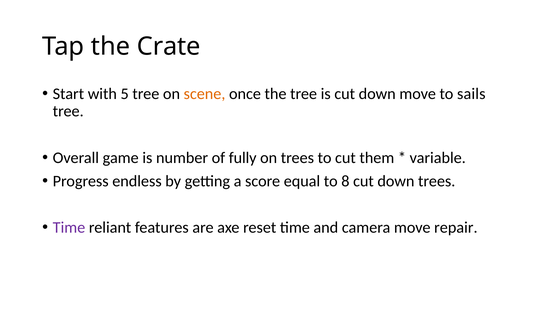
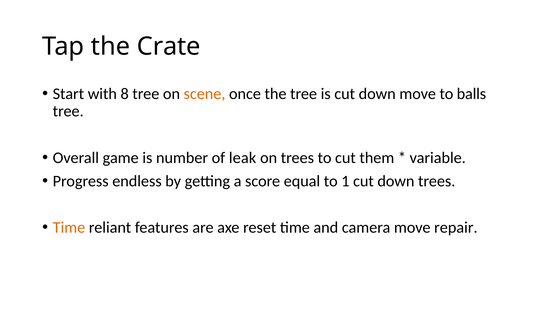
5: 5 -> 8 (125, 94)
sails: sails -> balls (471, 94)
fully: fully -> leak (243, 158)
8: 8 -> 1 (345, 181)
Time colour: purple -> orange (69, 228)
